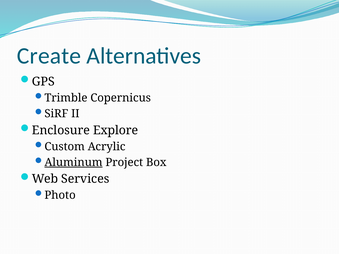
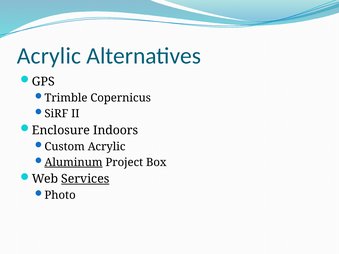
Create: Create -> Acrylic (49, 56)
Explore: Explore -> Indoors (116, 130)
Services underline: none -> present (85, 179)
